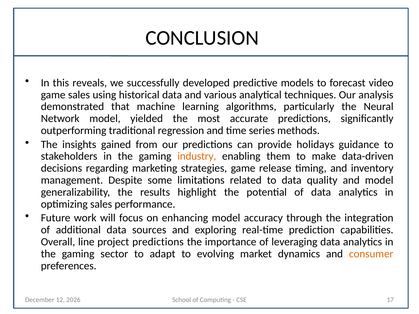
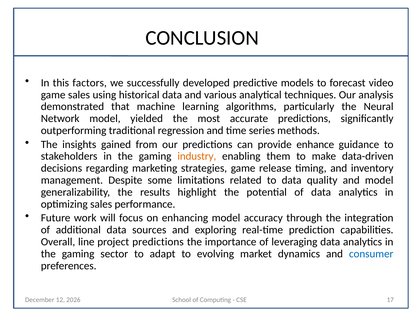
reveals: reveals -> factors (90, 83)
holidays: holidays -> enhance (315, 145)
consumer colour: orange -> blue (371, 254)
